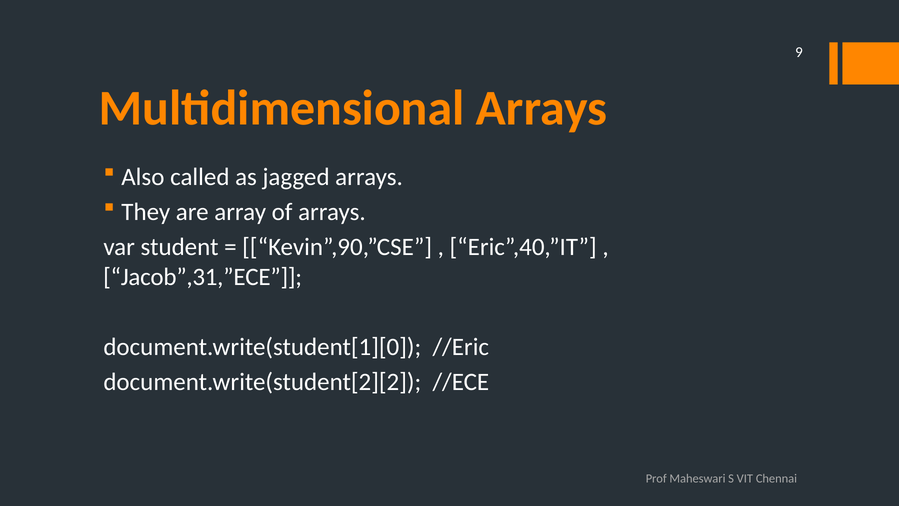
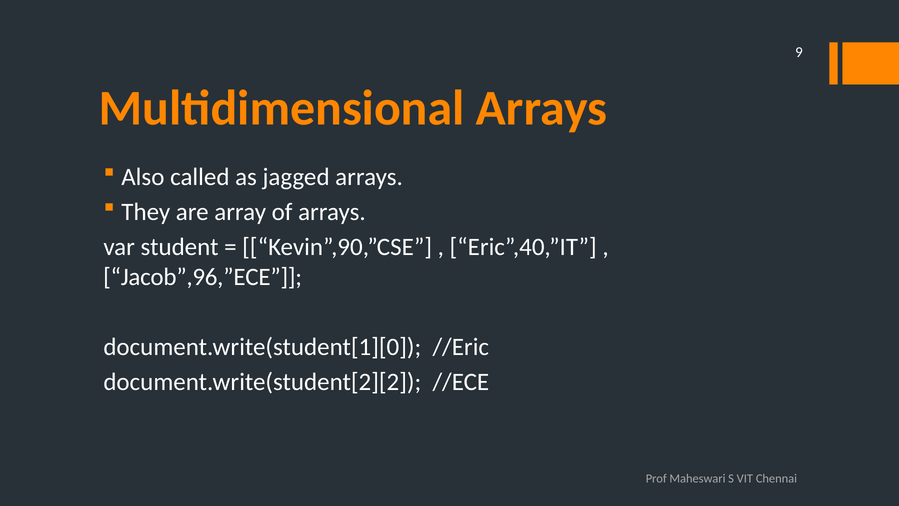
Jacob”,31,”ECE: Jacob”,31,”ECE -> Jacob”,96,”ECE (203, 277)
